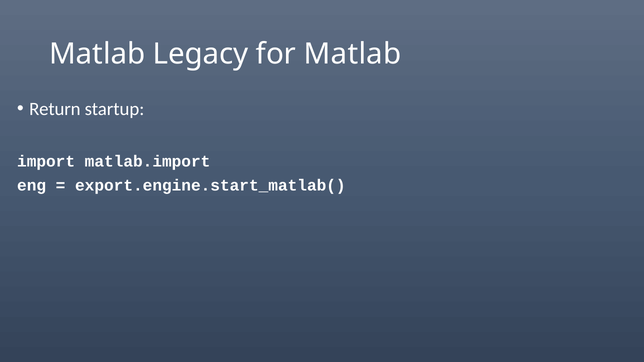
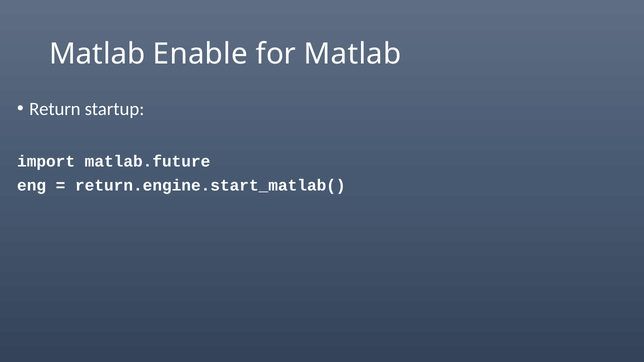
Legacy: Legacy -> Enable (200, 54)
matlab.import: matlab.import -> matlab.future (148, 161)
export.engine.start_matlab(: export.engine.start_matlab( -> return.engine.start_matlab( (210, 186)
